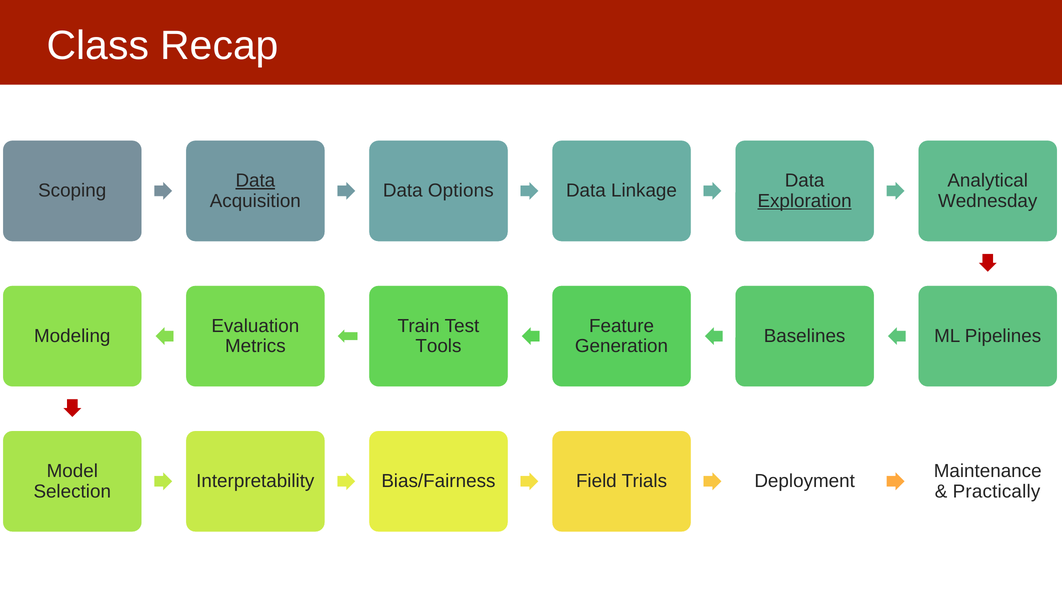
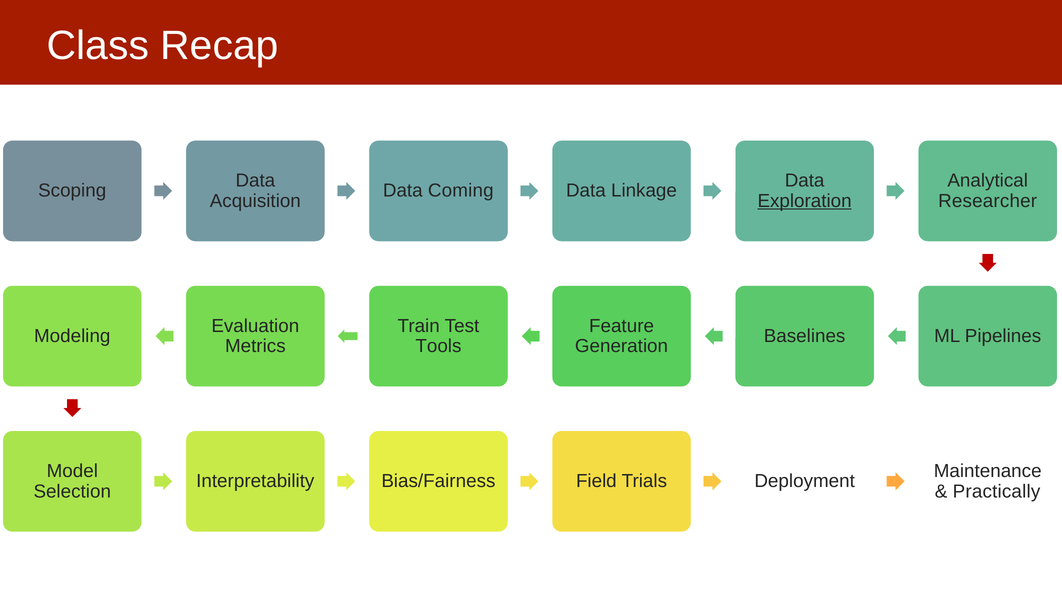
Data underline: present -> none (255, 181)
Options: Options -> Coming (461, 191)
Wednesday: Wednesday -> Researcher (988, 201)
